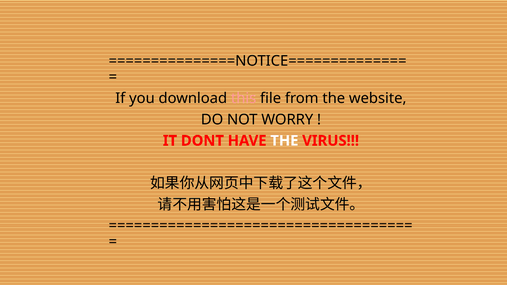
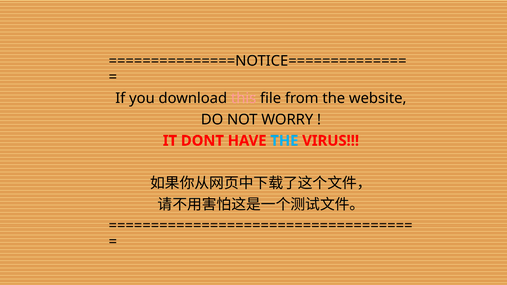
THE colour: white -> light blue (284, 141)
